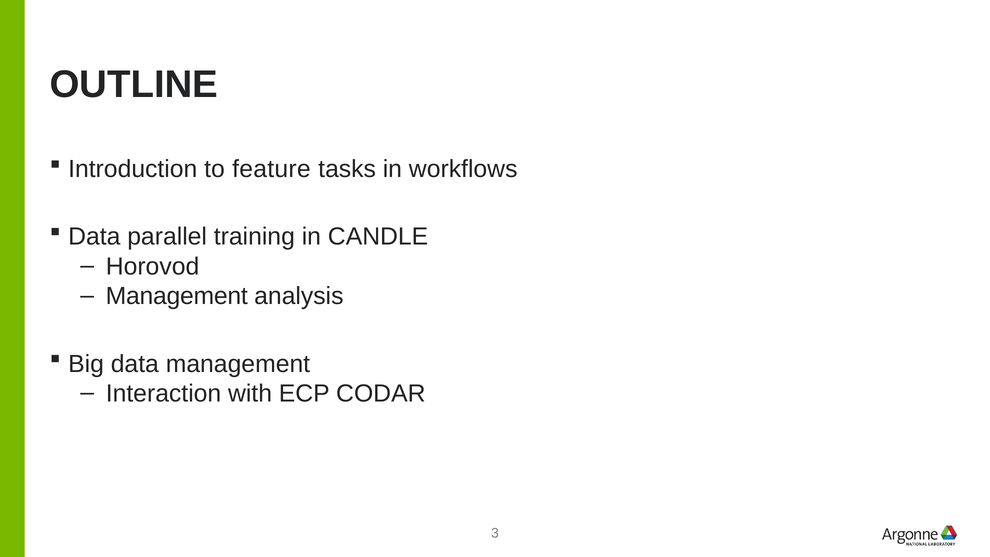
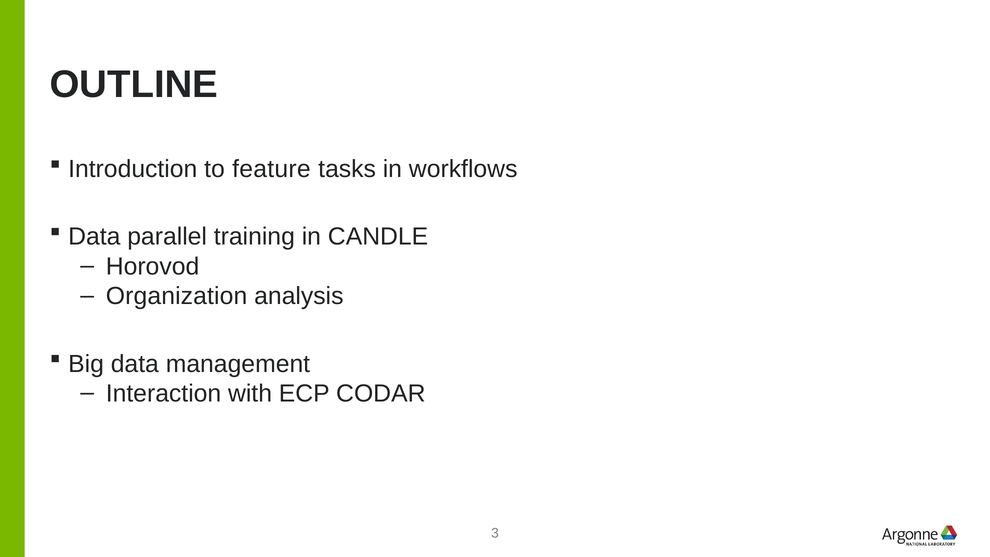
Management: Management -> Organization (177, 296)
